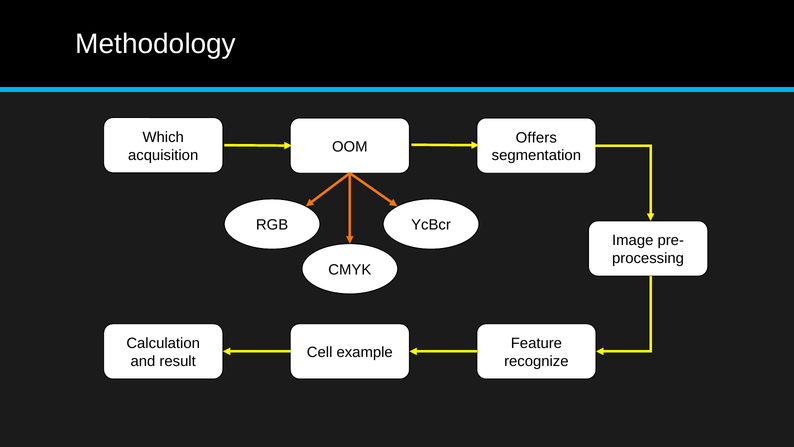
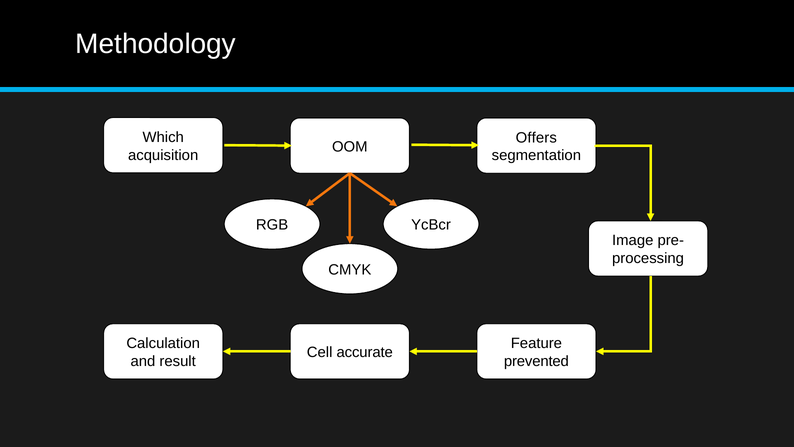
example: example -> accurate (365, 352)
recognize: recognize -> prevented (536, 361)
